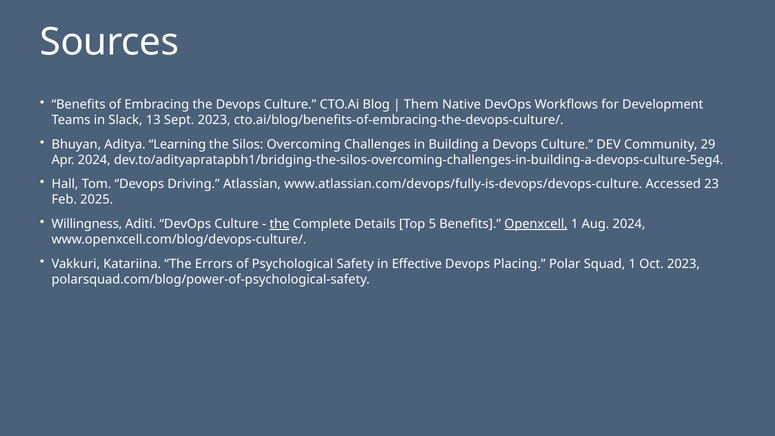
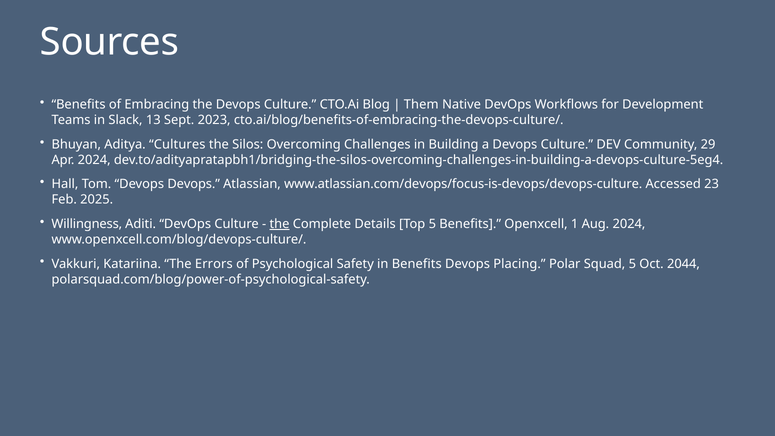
Learning: Learning -> Cultures (177, 144)
Devops Driving: Driving -> Devops (194, 184)
www.atlassian.com/devops/fully-is-devops/devops-culture: www.atlassian.com/devops/fully-is-devops/devops-culture -> www.atlassian.com/devops/focus-is-devops/devops-culture (463, 184)
Openxcell underline: present -> none (536, 224)
in Effective: Effective -> Benefits (417, 264)
Squad 1: 1 -> 5 (632, 264)
Oct 2023: 2023 -> 2044 (683, 264)
